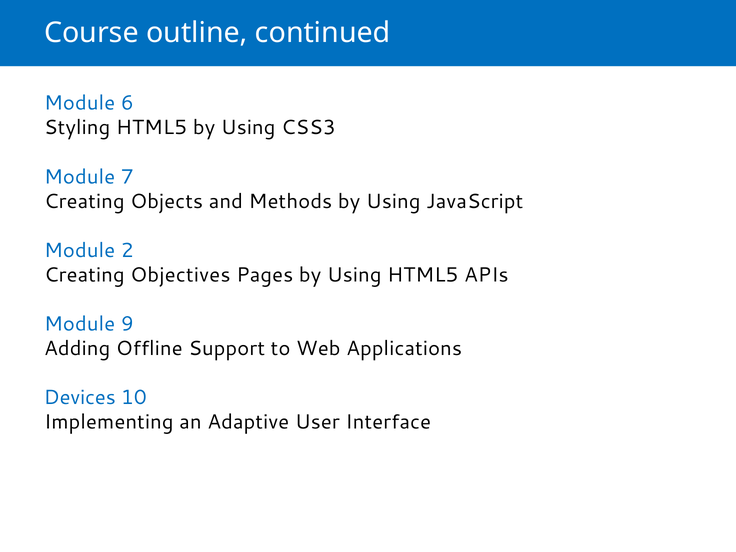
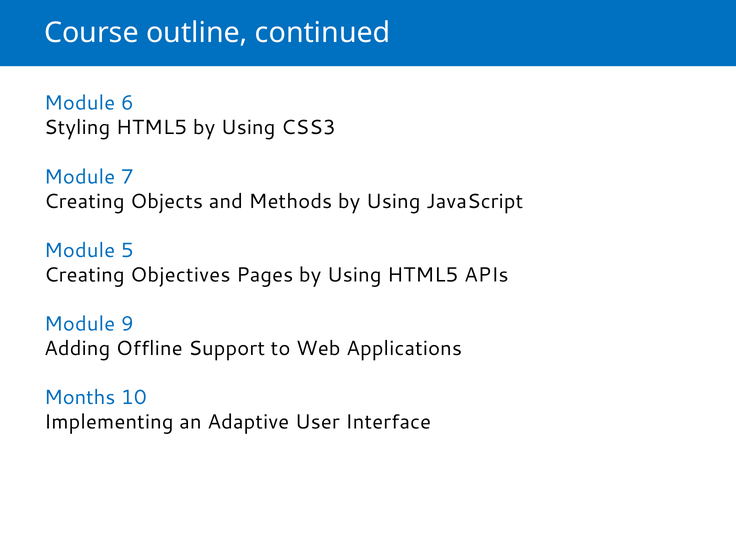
2: 2 -> 5 (127, 250)
Devices: Devices -> Months (80, 398)
